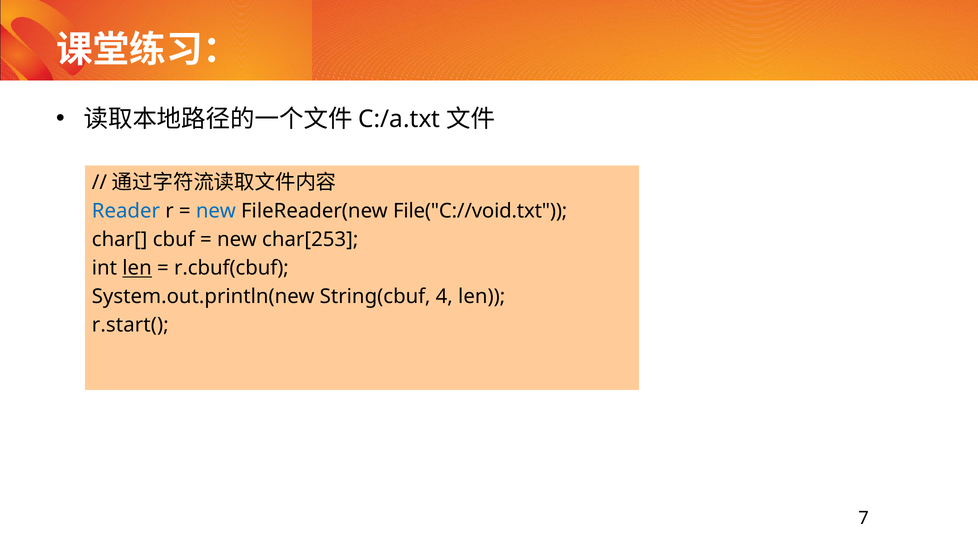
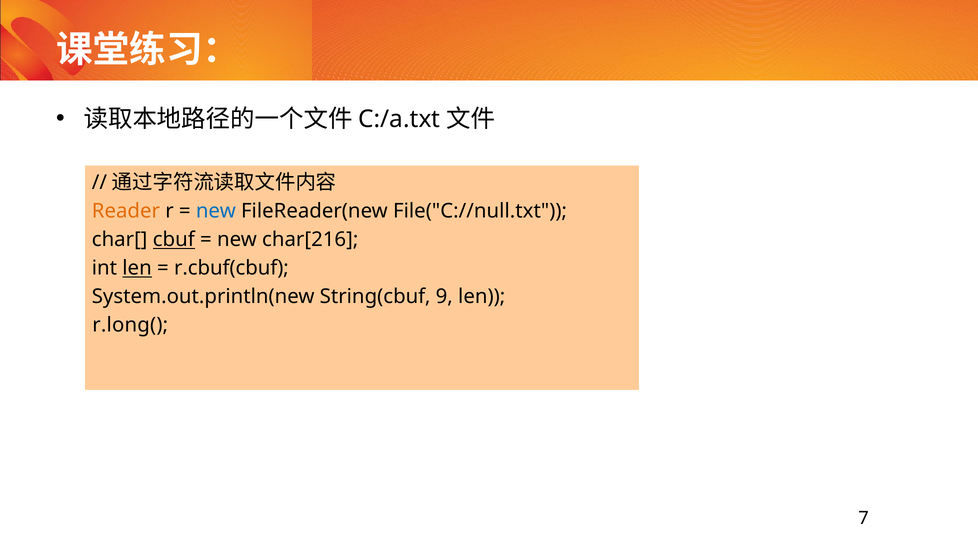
Reader colour: blue -> orange (126, 211)
File("C://void.txt: File("C://void.txt -> File("C://null.txt (480, 211)
cbuf underline: none -> present (174, 240)
char[253: char[253 -> char[216 (310, 240)
4: 4 -> 9 (444, 297)
r.start(: r.start( -> r.long( (130, 325)
